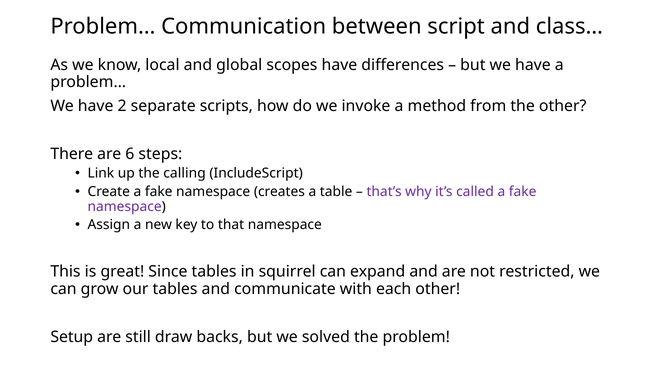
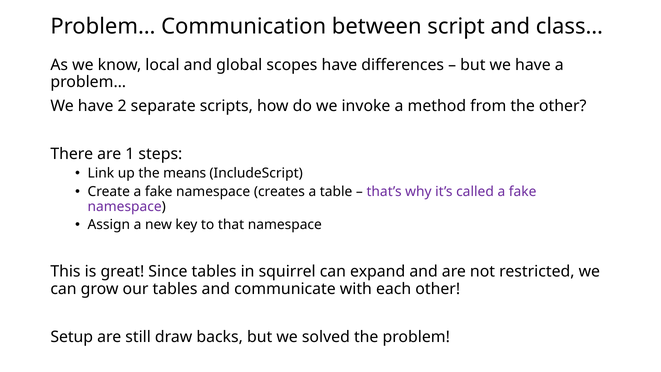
6: 6 -> 1 (130, 154)
calling: calling -> means (185, 173)
